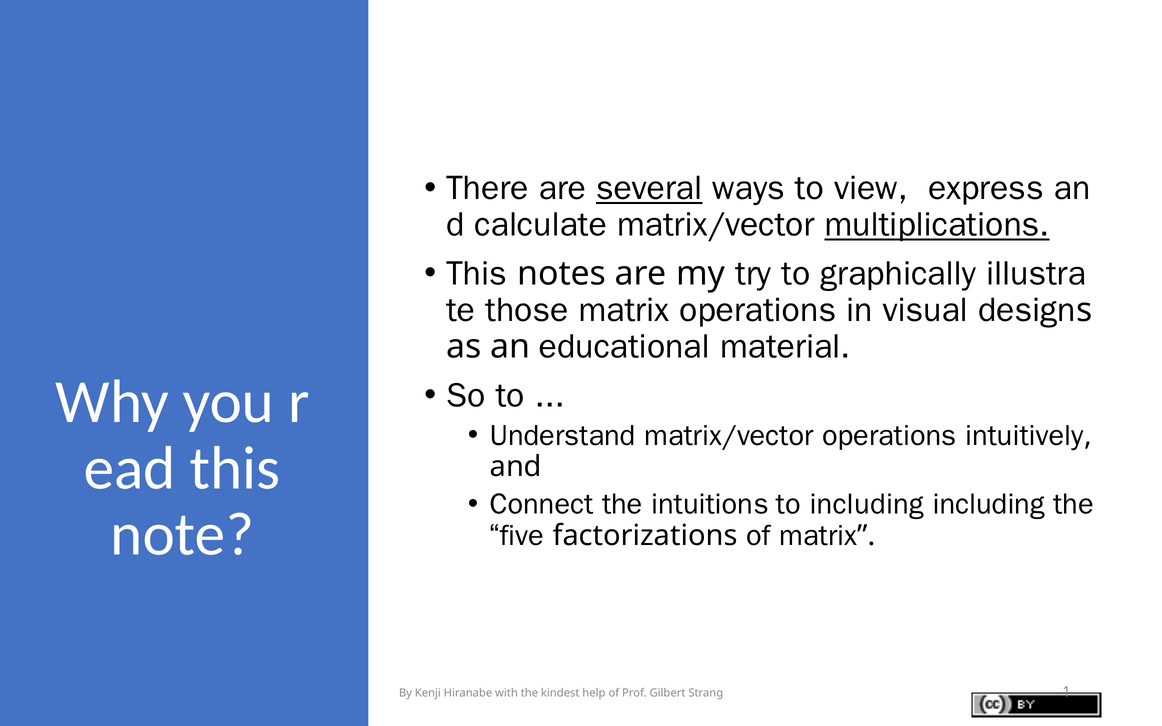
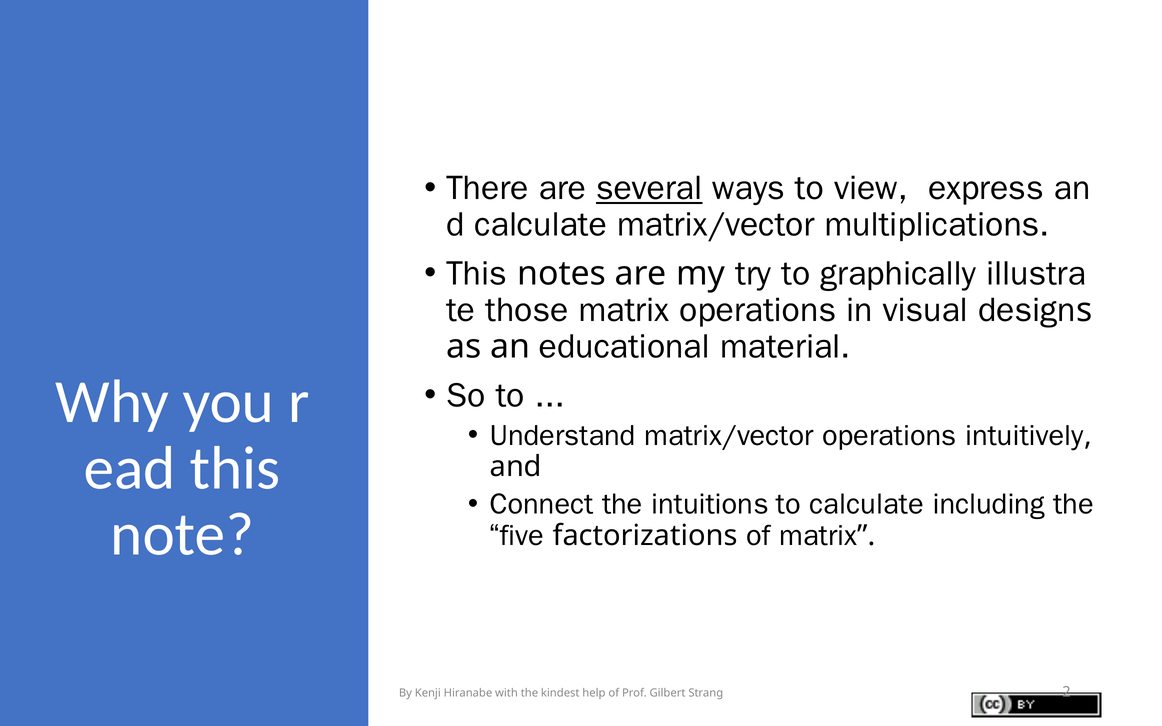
multiplications underline: present -> none (937, 225)
to including: including -> calculate (867, 504)
1: 1 -> 2 (1067, 692)
